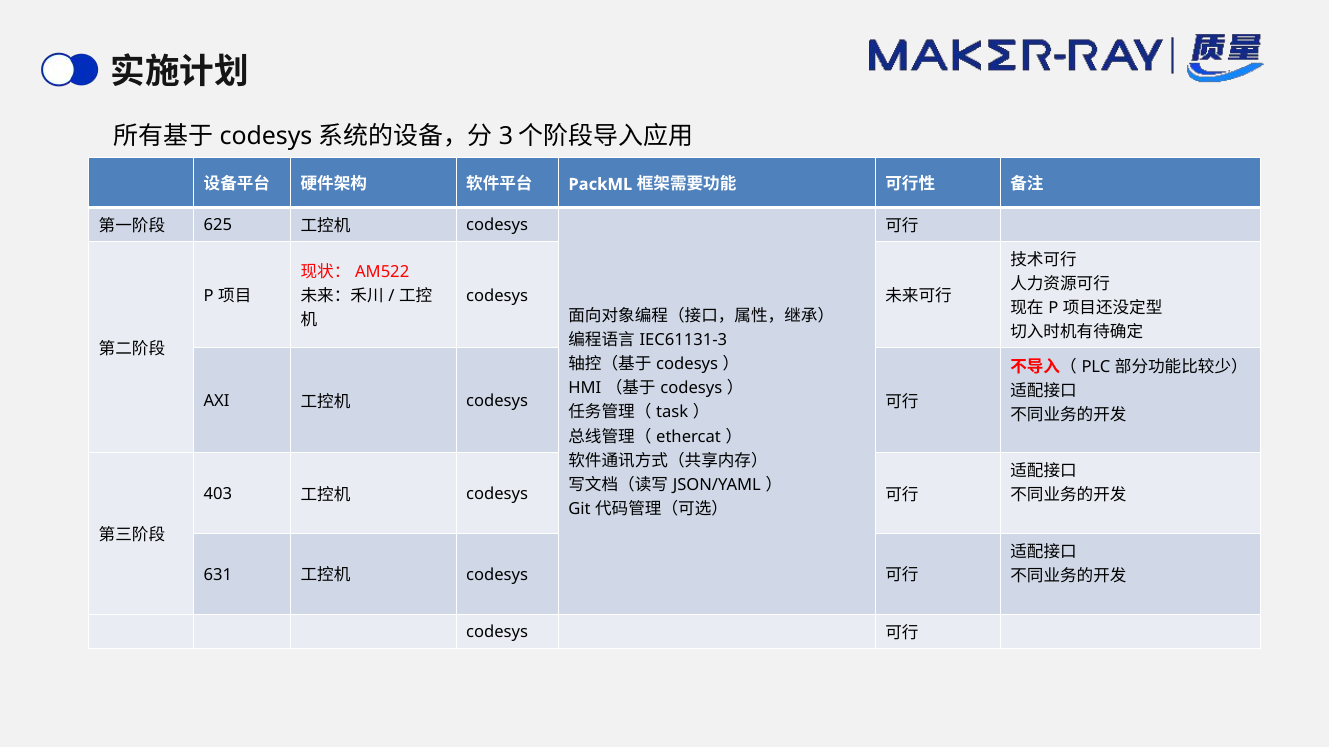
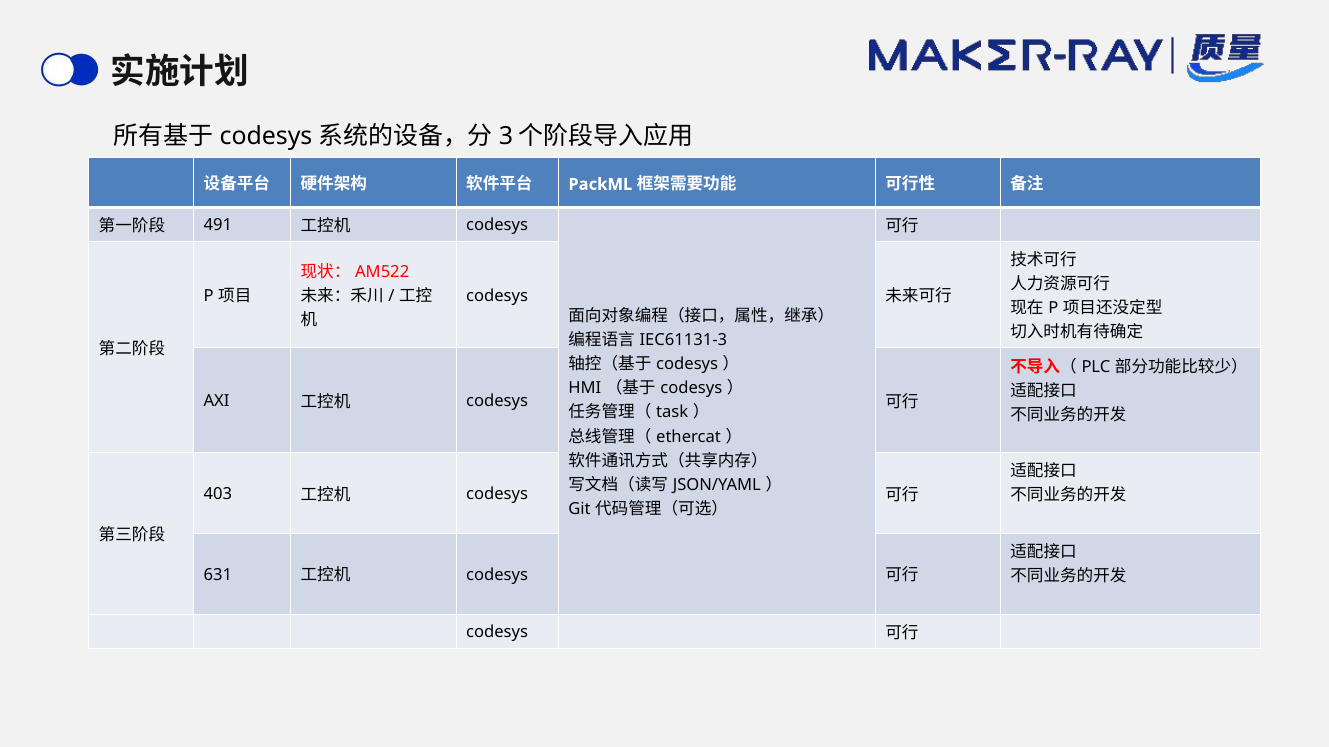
625: 625 -> 491 (218, 226)
